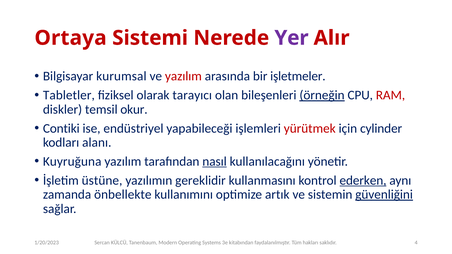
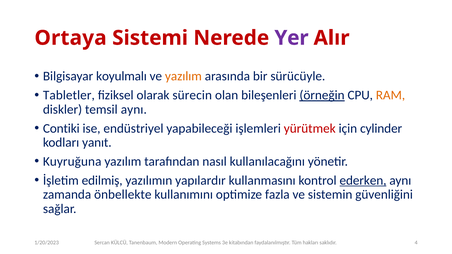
kurumsal: kurumsal -> koyulmalı (121, 76)
yazılım colour: red -> orange (183, 76)
işletmeler: işletmeler -> sürücüyle (298, 76)
tarayıcı: tarayıcı -> sürecin (192, 95)
RAM colour: red -> orange (390, 95)
temsil okur: okur -> aynı (134, 110)
alanı: alanı -> yanıt (97, 143)
nasıl underline: present -> none (215, 162)
üstüne: üstüne -> edilmiş (102, 181)
gereklidir: gereklidir -> yapılardır (200, 181)
artık: artık -> fazla (277, 195)
güvenliğini underline: present -> none (384, 195)
